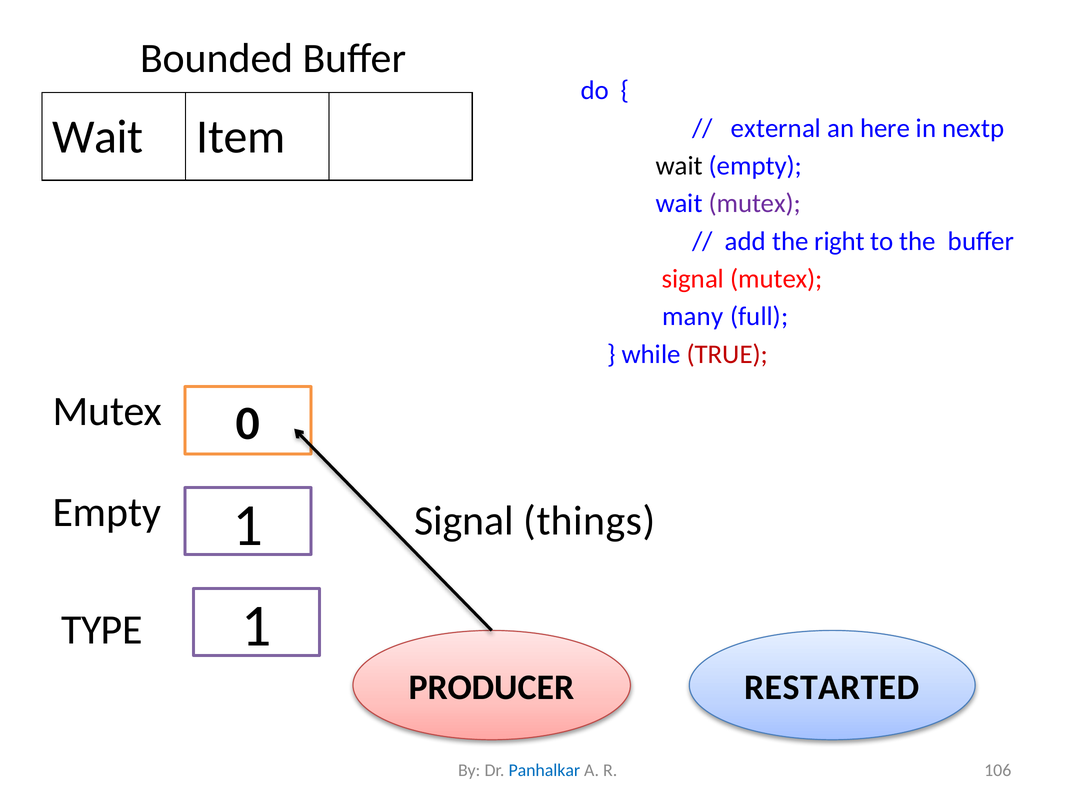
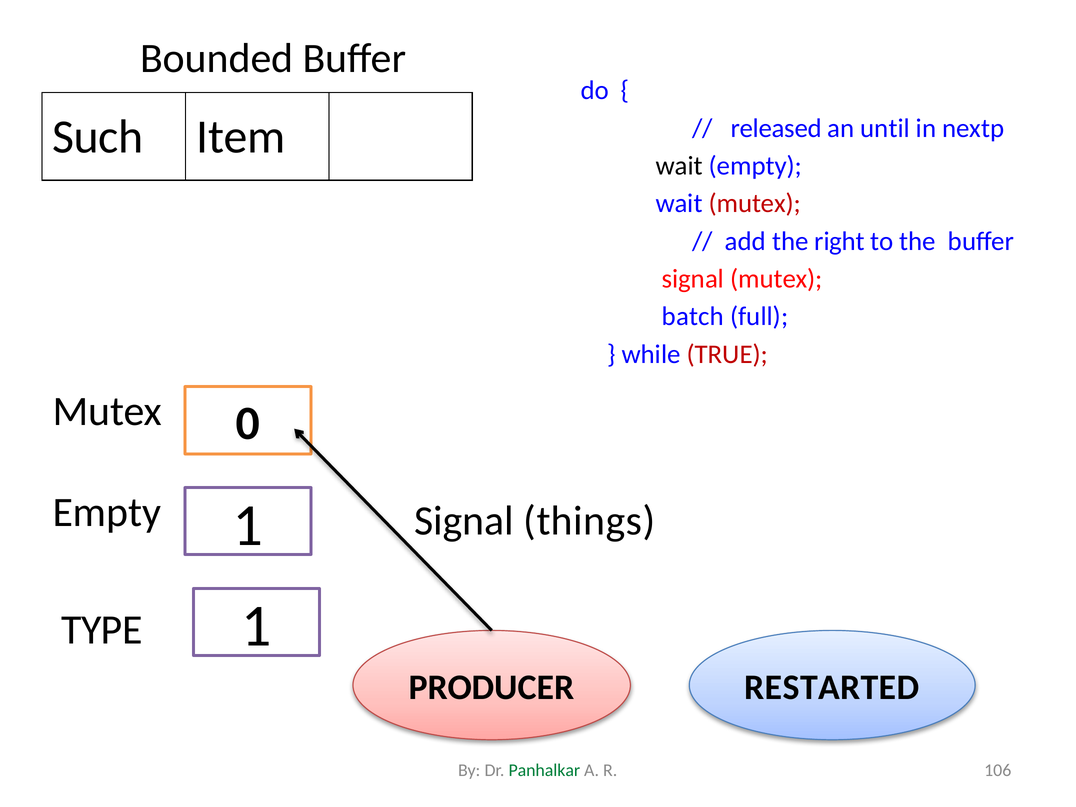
external: external -> released (776, 128)
here: here -> until (885, 128)
Wait: Wait -> Such (98, 137)
mutex colour: purple -> red (755, 204)
many: many -> batch (693, 317)
Panhalkar colour: blue -> green (544, 771)
